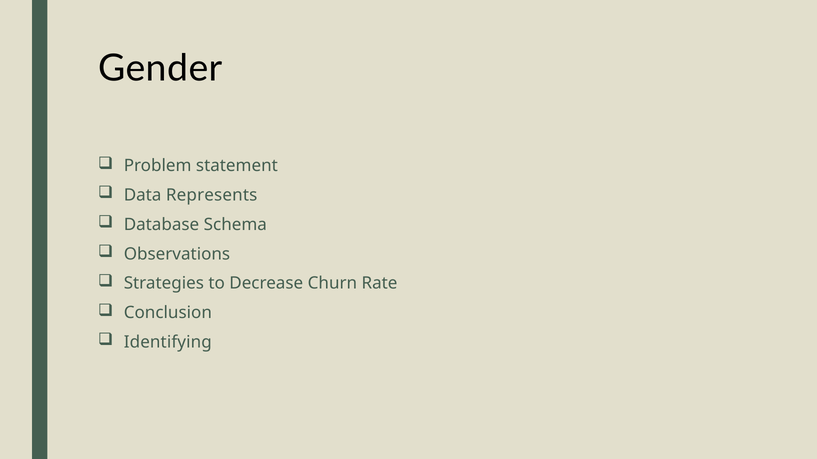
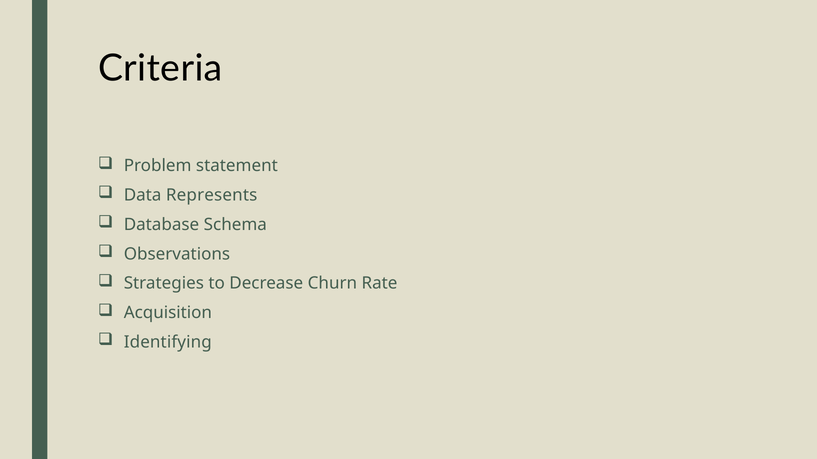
Gender: Gender -> Criteria (160, 69)
Conclusion: Conclusion -> Acquisition (168, 313)
